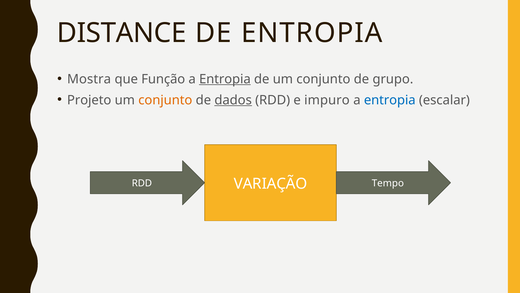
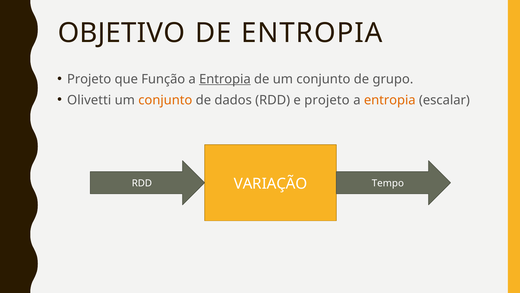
DISTANCE: DISTANCE -> OBJETIVO (121, 33)
Mostra: Mostra -> Projeto (89, 79)
Projeto: Projeto -> Olivetti (89, 100)
dados underline: present -> none (233, 100)
e impuro: impuro -> projeto (327, 100)
entropia colour: blue -> orange (390, 100)
